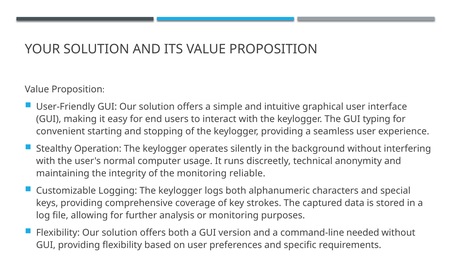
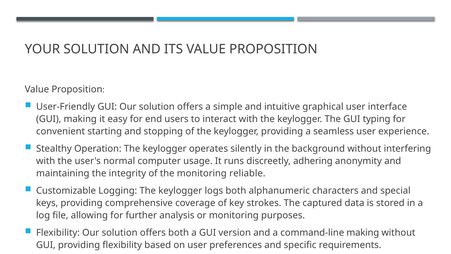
technical: technical -> adhering (313, 161)
command-line needed: needed -> making (363, 232)
